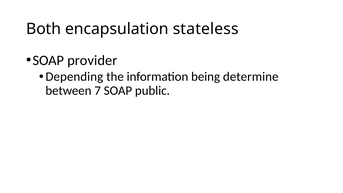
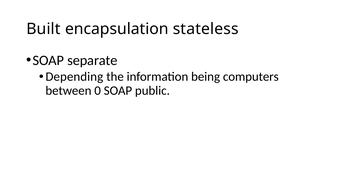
Both: Both -> Built (43, 29)
provider: provider -> separate (92, 60)
determine: determine -> computers (251, 77)
7: 7 -> 0 (98, 91)
